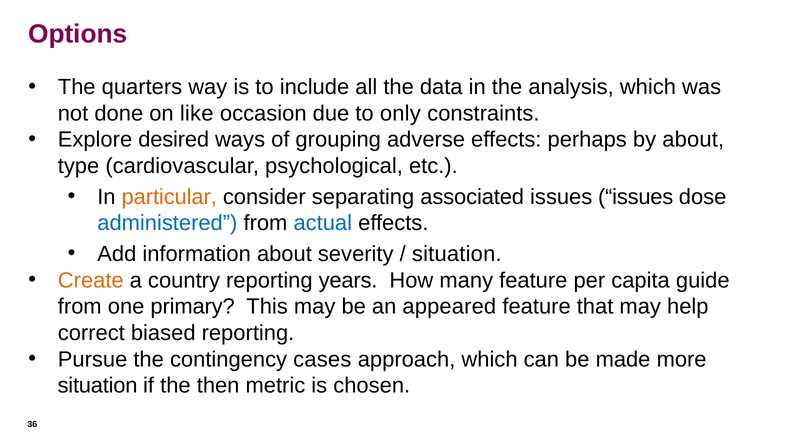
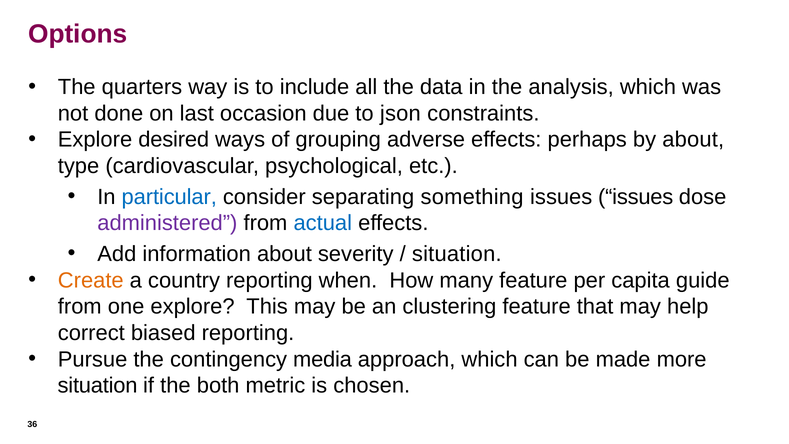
like: like -> last (197, 113)
only: only -> json (400, 113)
particular colour: orange -> blue (169, 197)
associated: associated -> something (472, 197)
administered colour: blue -> purple (167, 223)
years: years -> when (348, 280)
one primary: primary -> explore (193, 306)
appeared: appeared -> clustering (449, 306)
cases: cases -> media (322, 359)
then: then -> both (218, 386)
